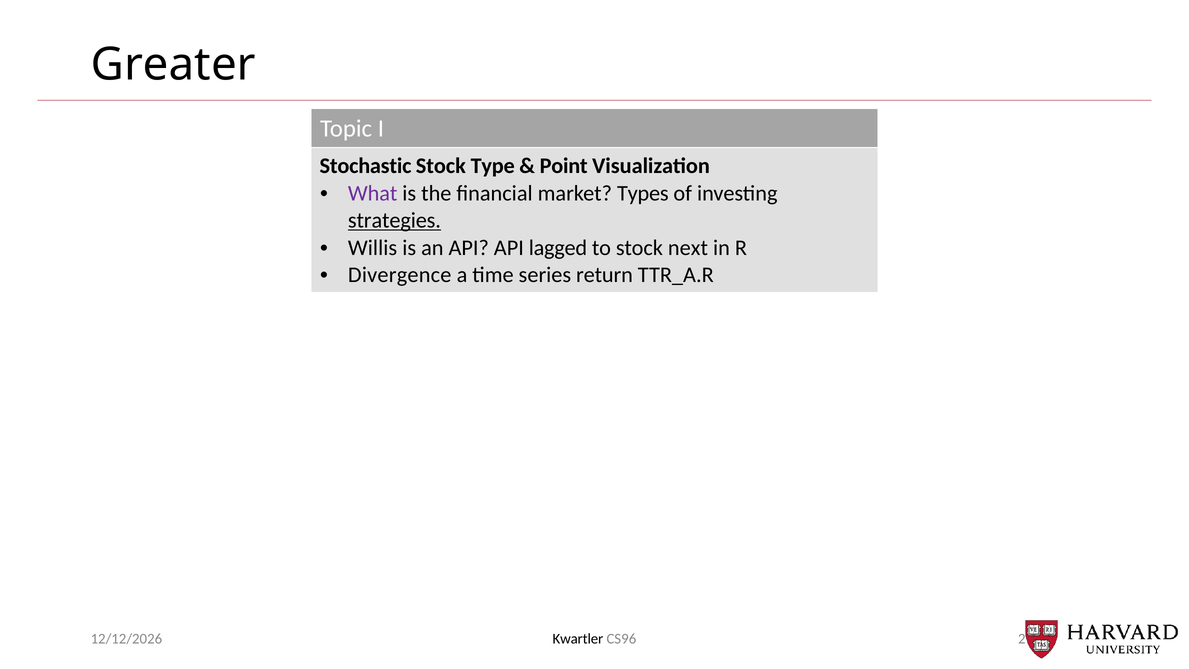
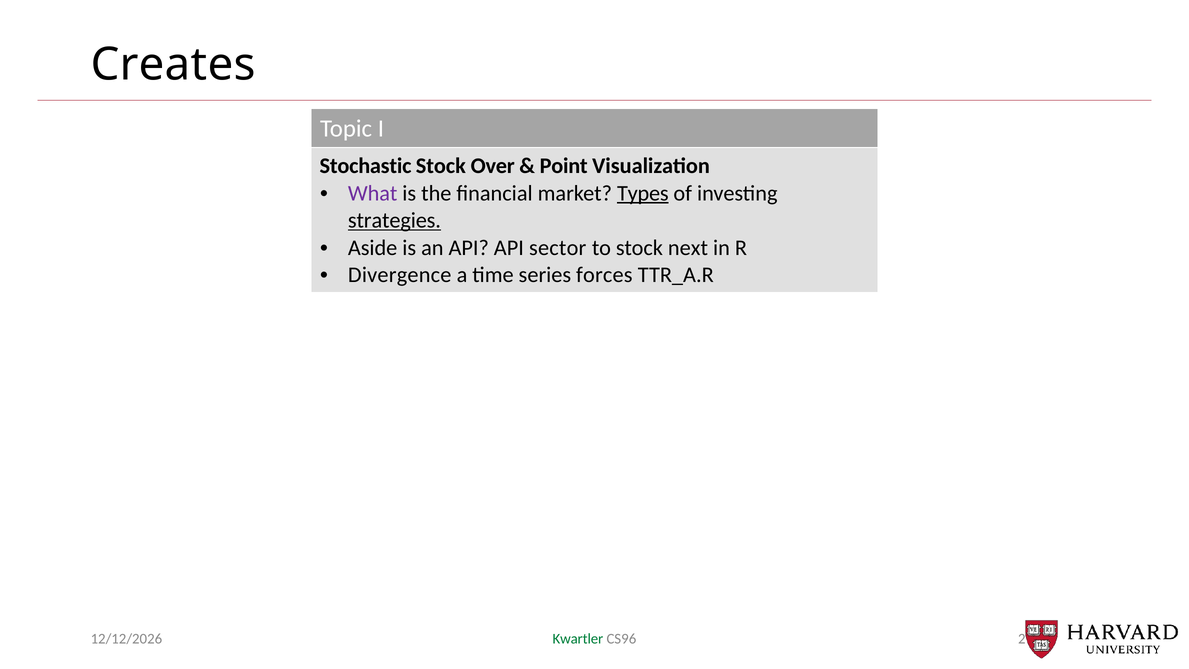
Greater: Greater -> Creates (173, 65)
Type: Type -> Over (493, 166)
Types underline: none -> present (643, 193)
Willis: Willis -> Aside (373, 248)
lagged: lagged -> sector (558, 248)
return: return -> forces (604, 275)
Kwartler colour: black -> green (578, 639)
